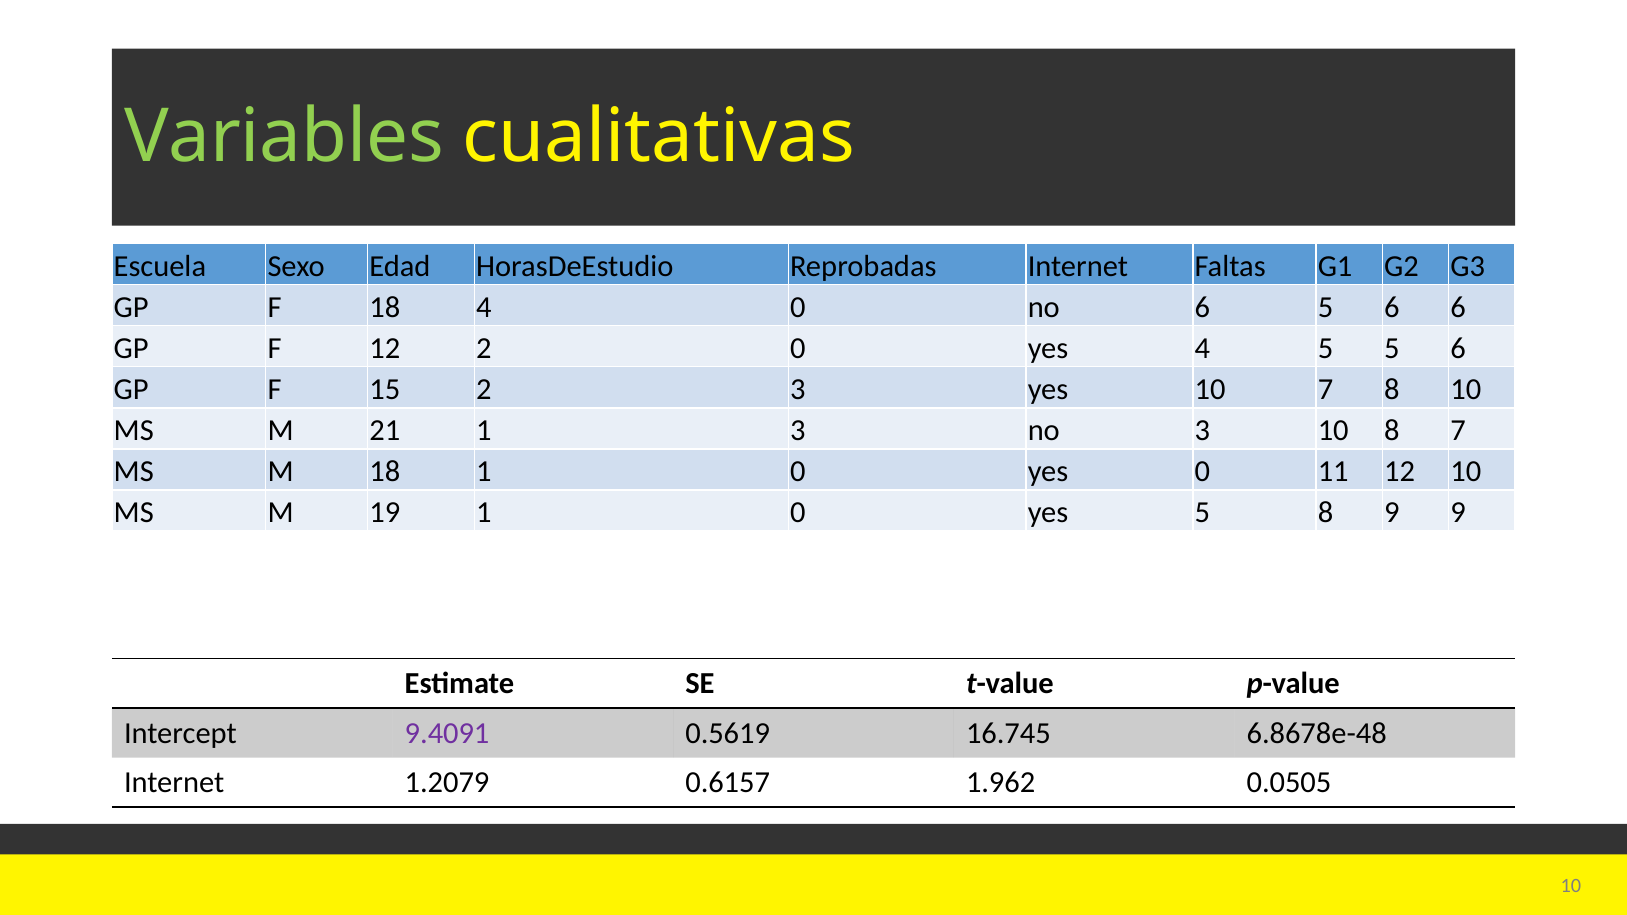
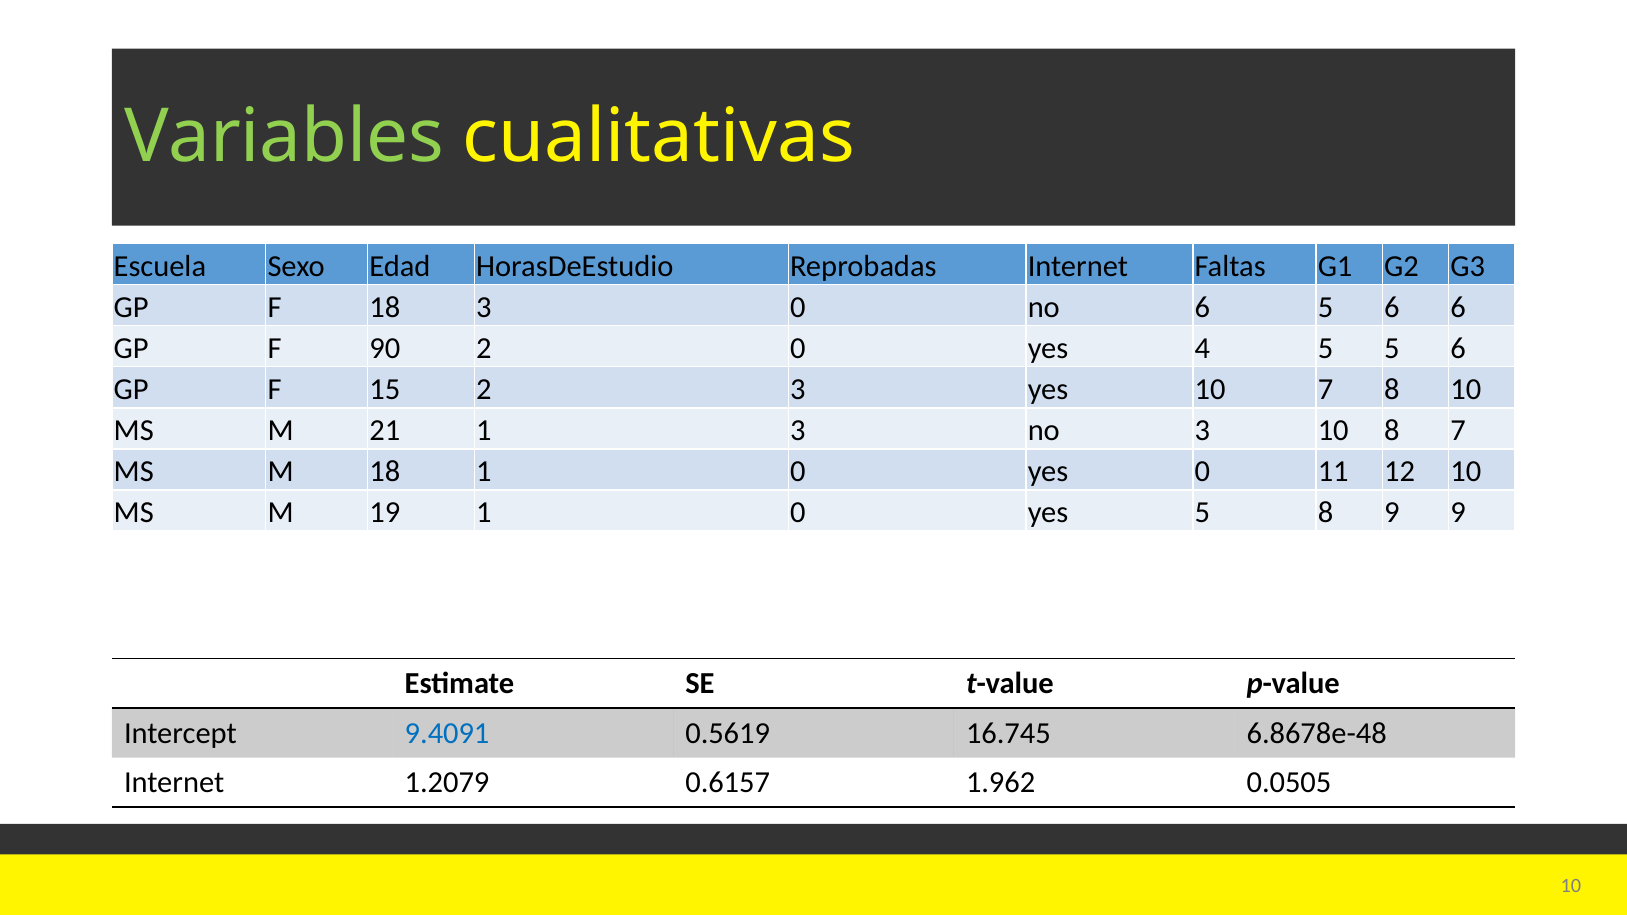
18 4: 4 -> 3 (484, 308)
F 12: 12 -> 90 (385, 349)
9.4091 colour: purple -> blue (447, 733)
